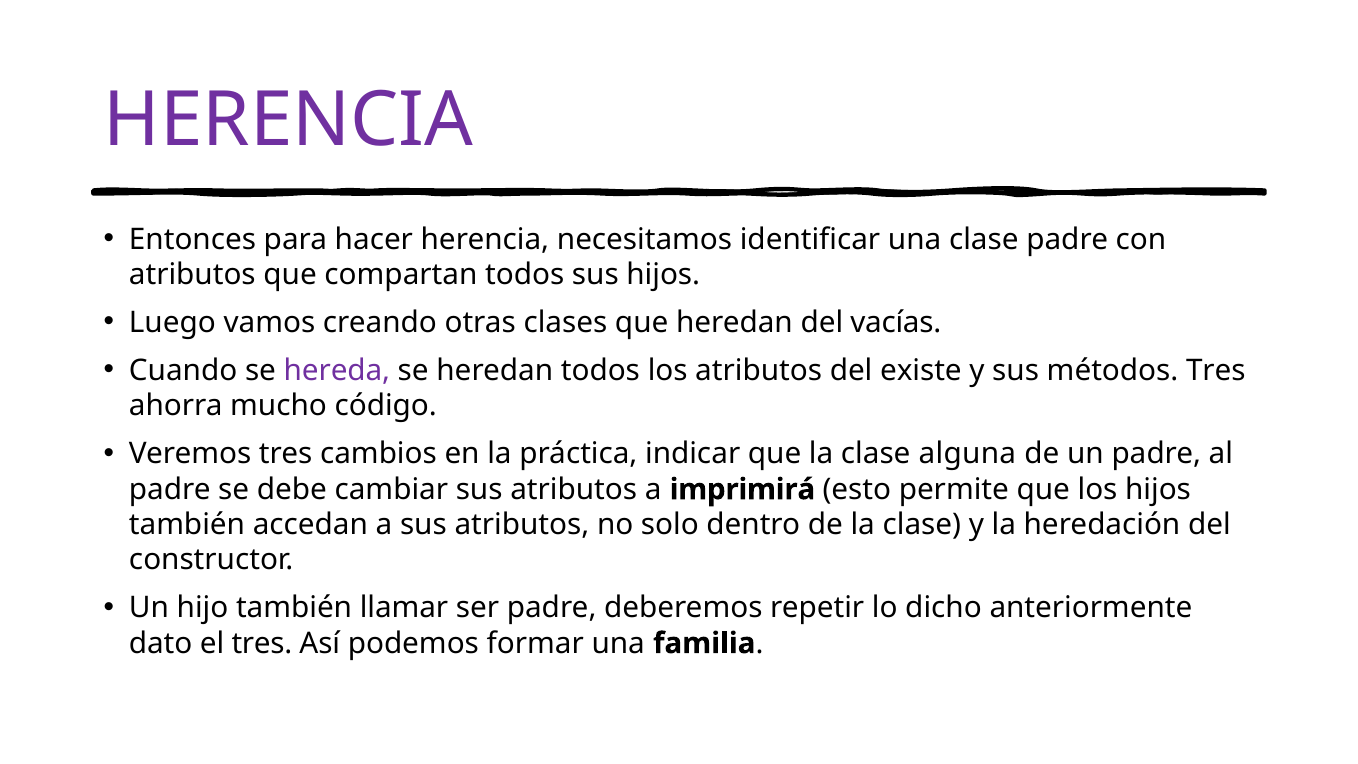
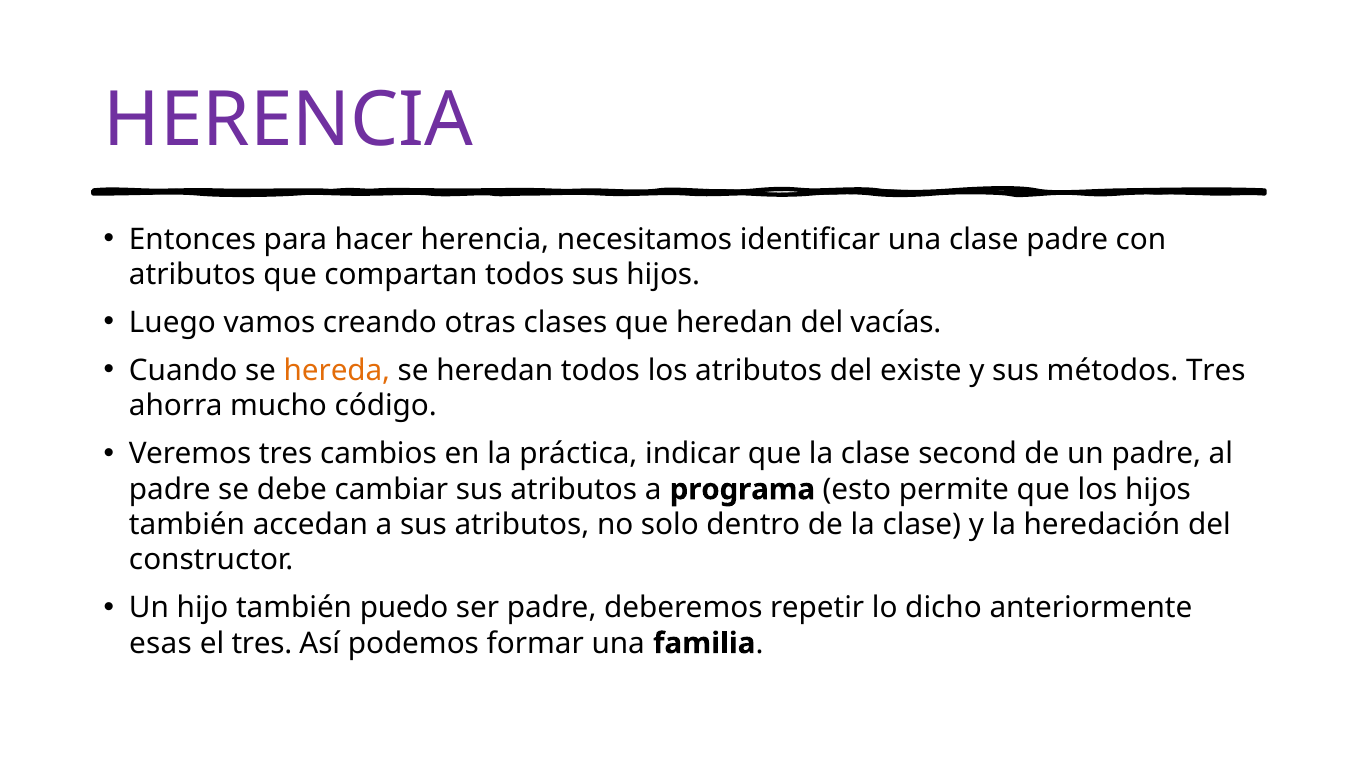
hereda colour: purple -> orange (337, 371)
alguna: alguna -> second (968, 454)
imprimirá: imprimirá -> programa (742, 489)
llamar: llamar -> puedo (404, 608)
dato: dato -> esas (160, 643)
